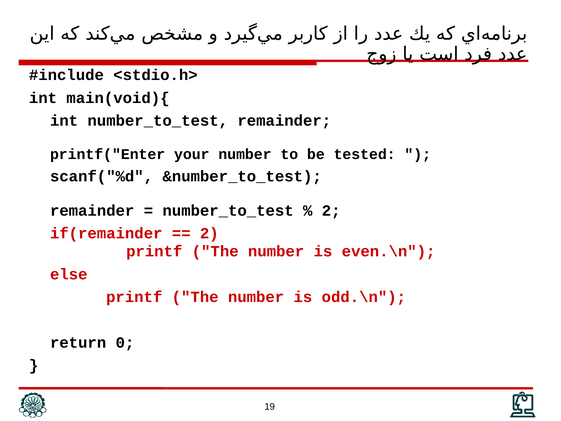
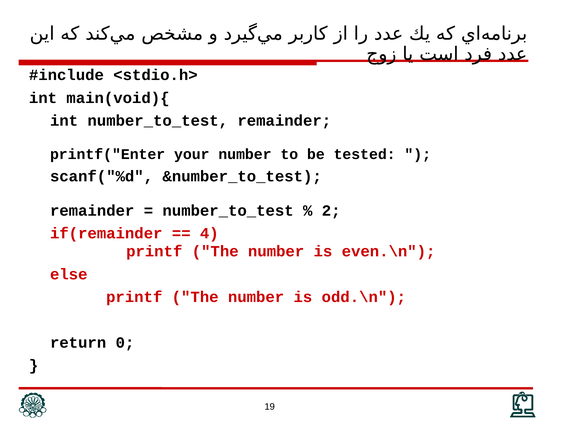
2: 2 -> 4 (209, 233)
